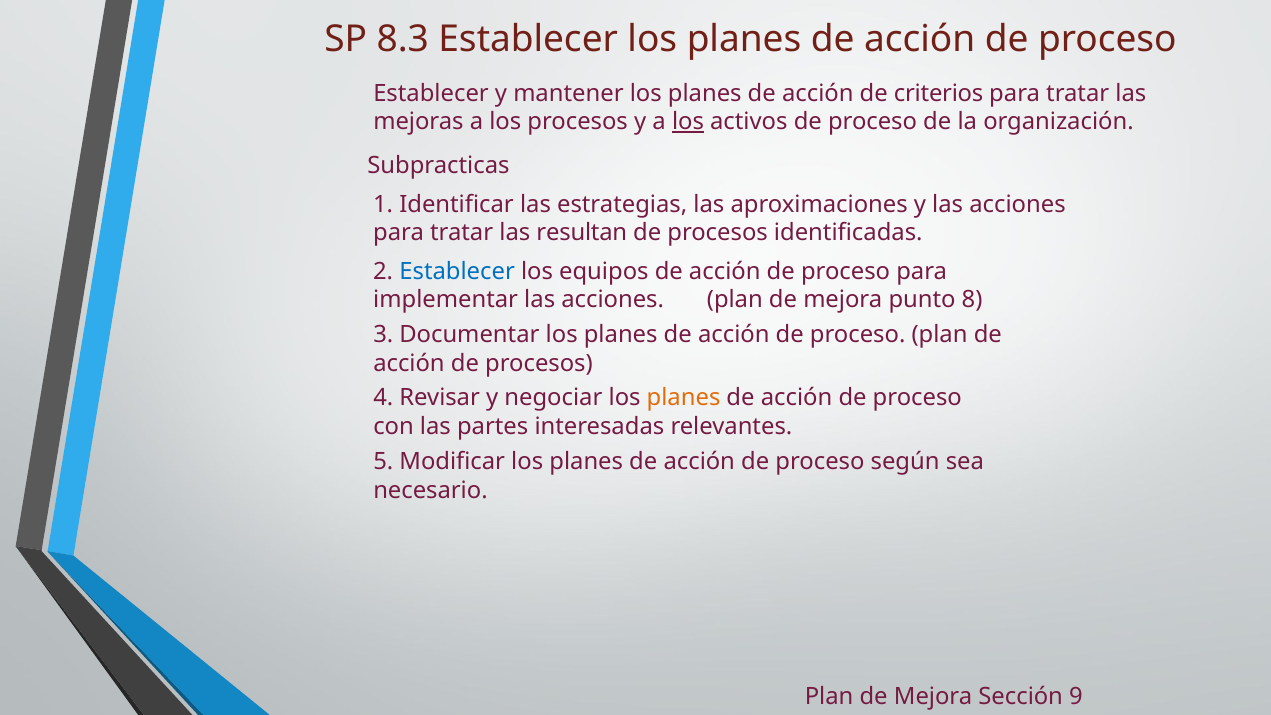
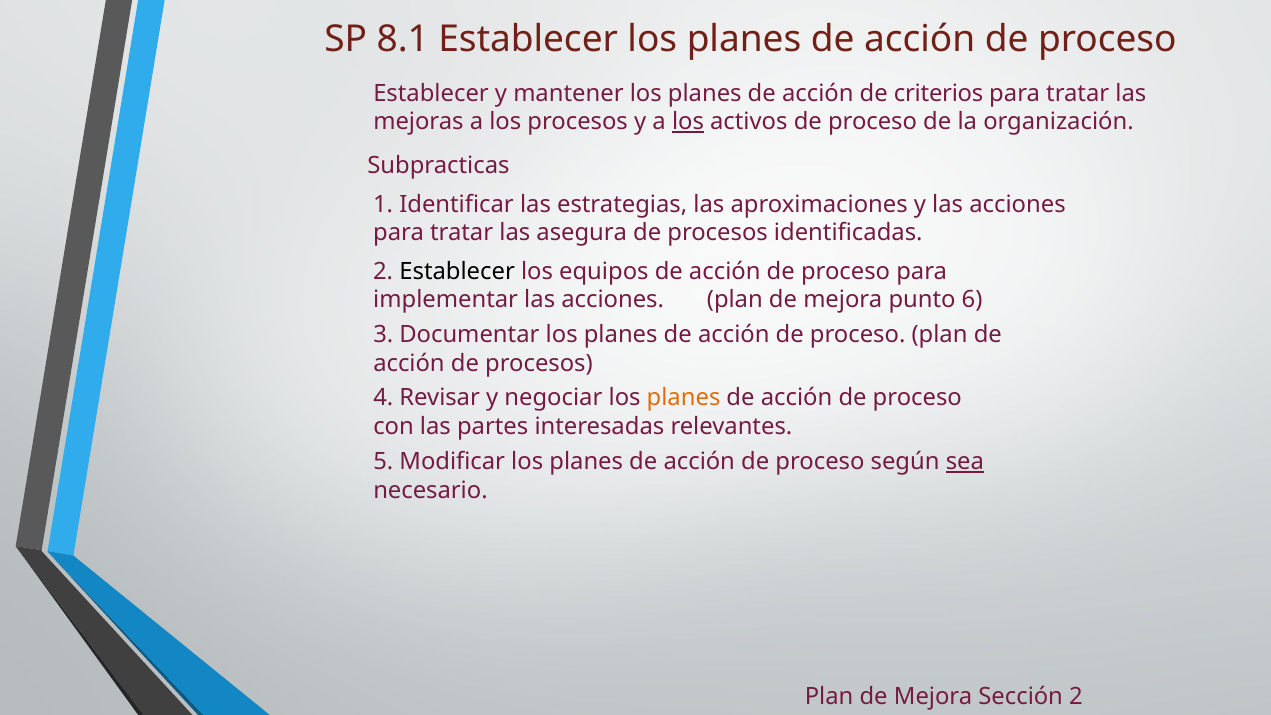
8.3: 8.3 -> 8.1 (403, 39)
resultan: resultan -> asegura (582, 233)
Establecer colour: blue -> black (457, 271)
8: 8 -> 6 (972, 300)
sea underline: none -> present (965, 462)
Sección 9: 9 -> 2 (1076, 697)
